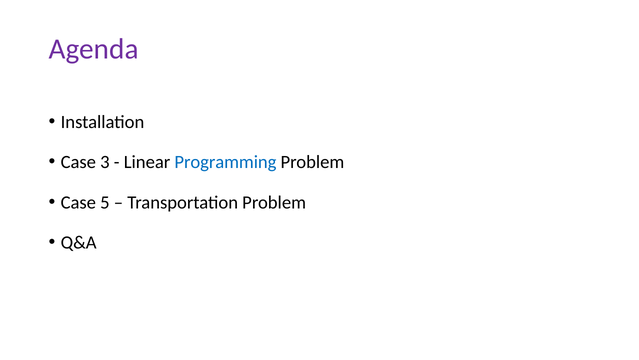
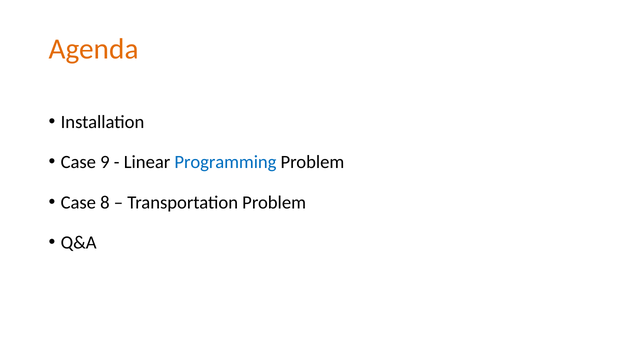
Agenda colour: purple -> orange (94, 49)
3: 3 -> 9 (105, 162)
5: 5 -> 8 (105, 202)
